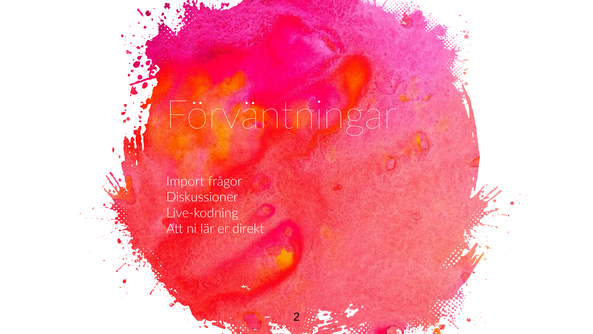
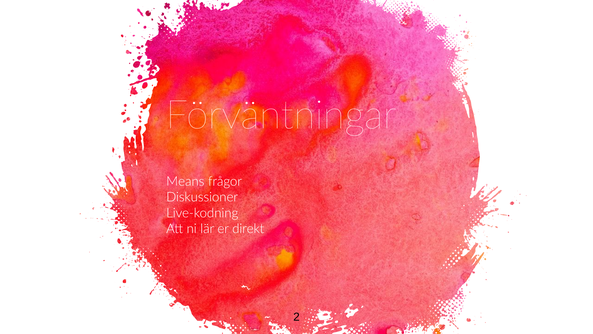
Import: Import -> Means (185, 181)
